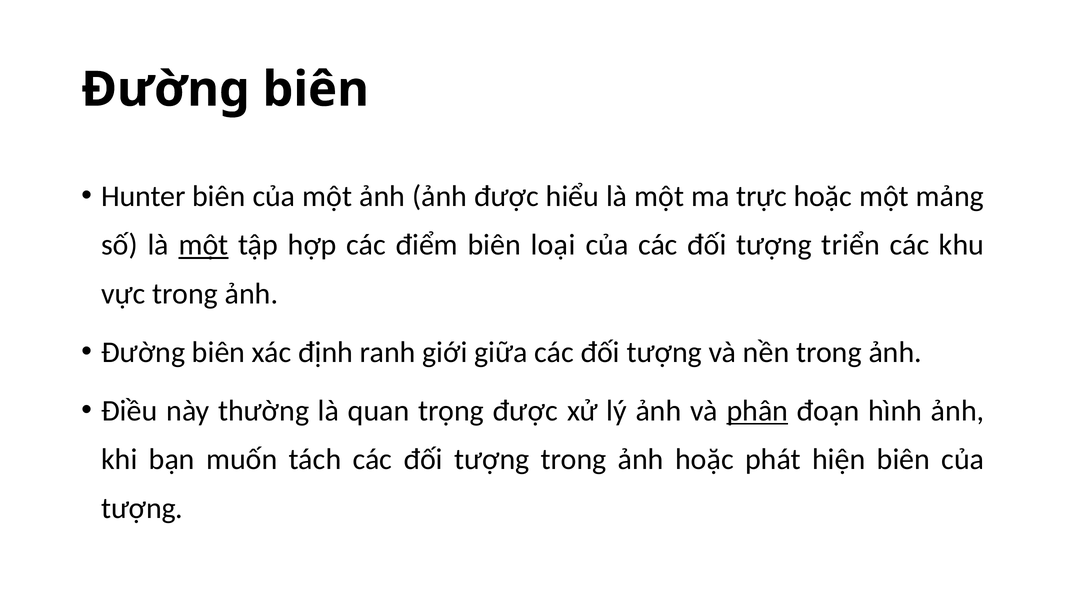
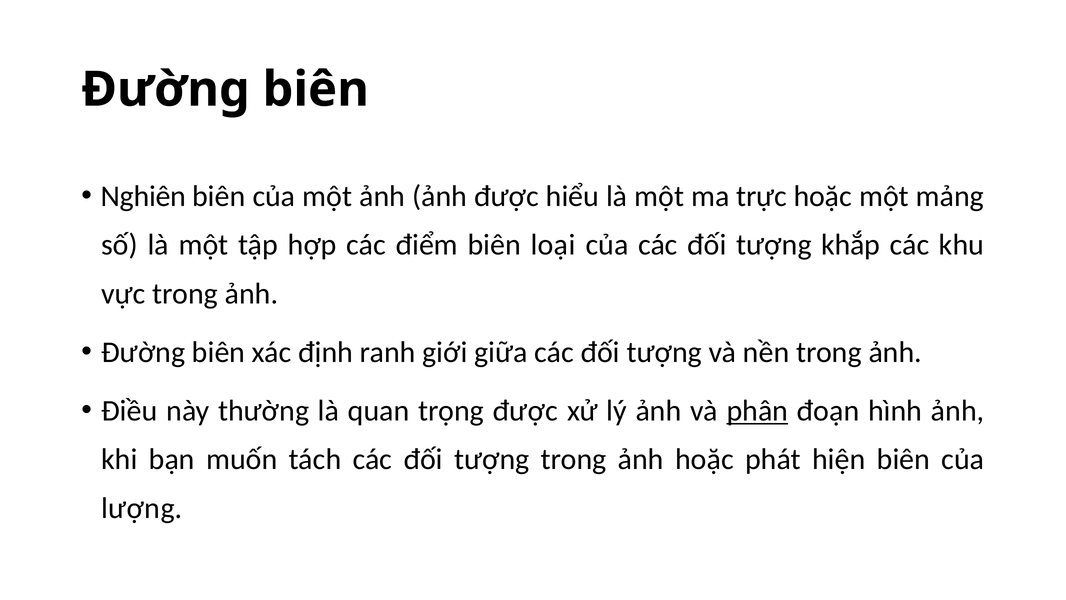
Hunter: Hunter -> Nghiên (143, 196)
một underline: present -> none (204, 245)
triển: triển -> khắp (851, 245)
tượng: tượng -> lượng (142, 508)
